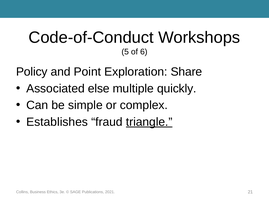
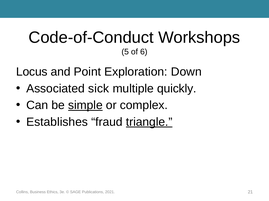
Policy: Policy -> Locus (32, 72)
Share: Share -> Down (186, 72)
else: else -> sick (99, 89)
simple underline: none -> present (85, 106)
